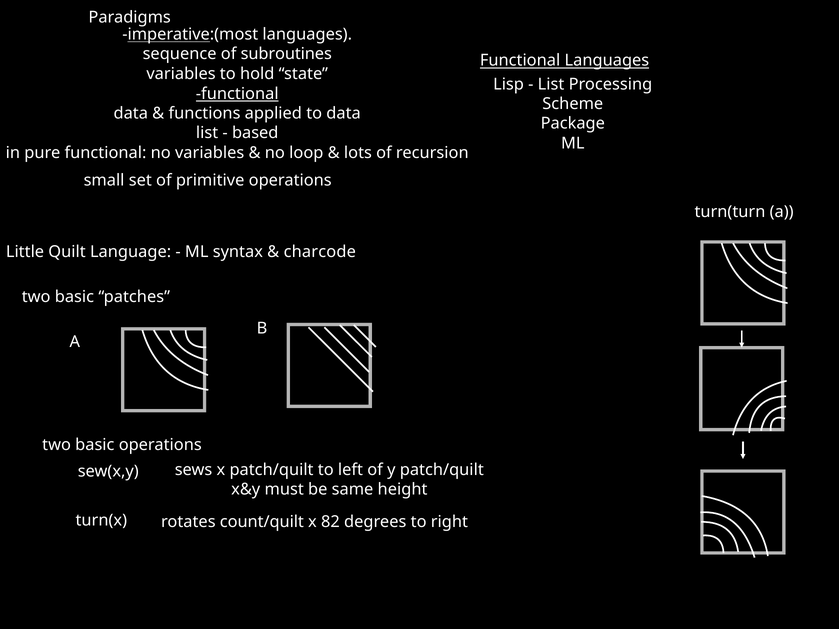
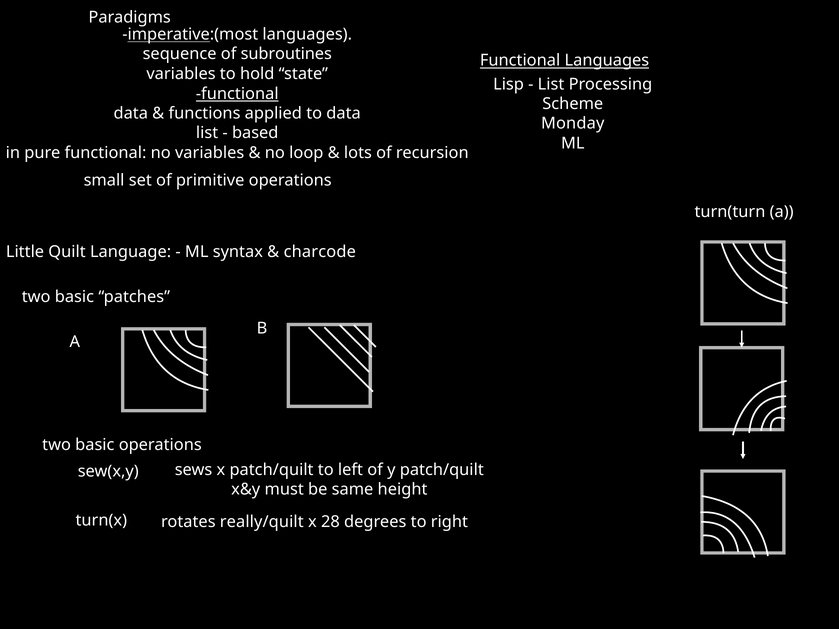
Package: Package -> Monday (573, 124)
count/quilt: count/quilt -> really/quilt (262, 522)
82: 82 -> 28 (330, 522)
